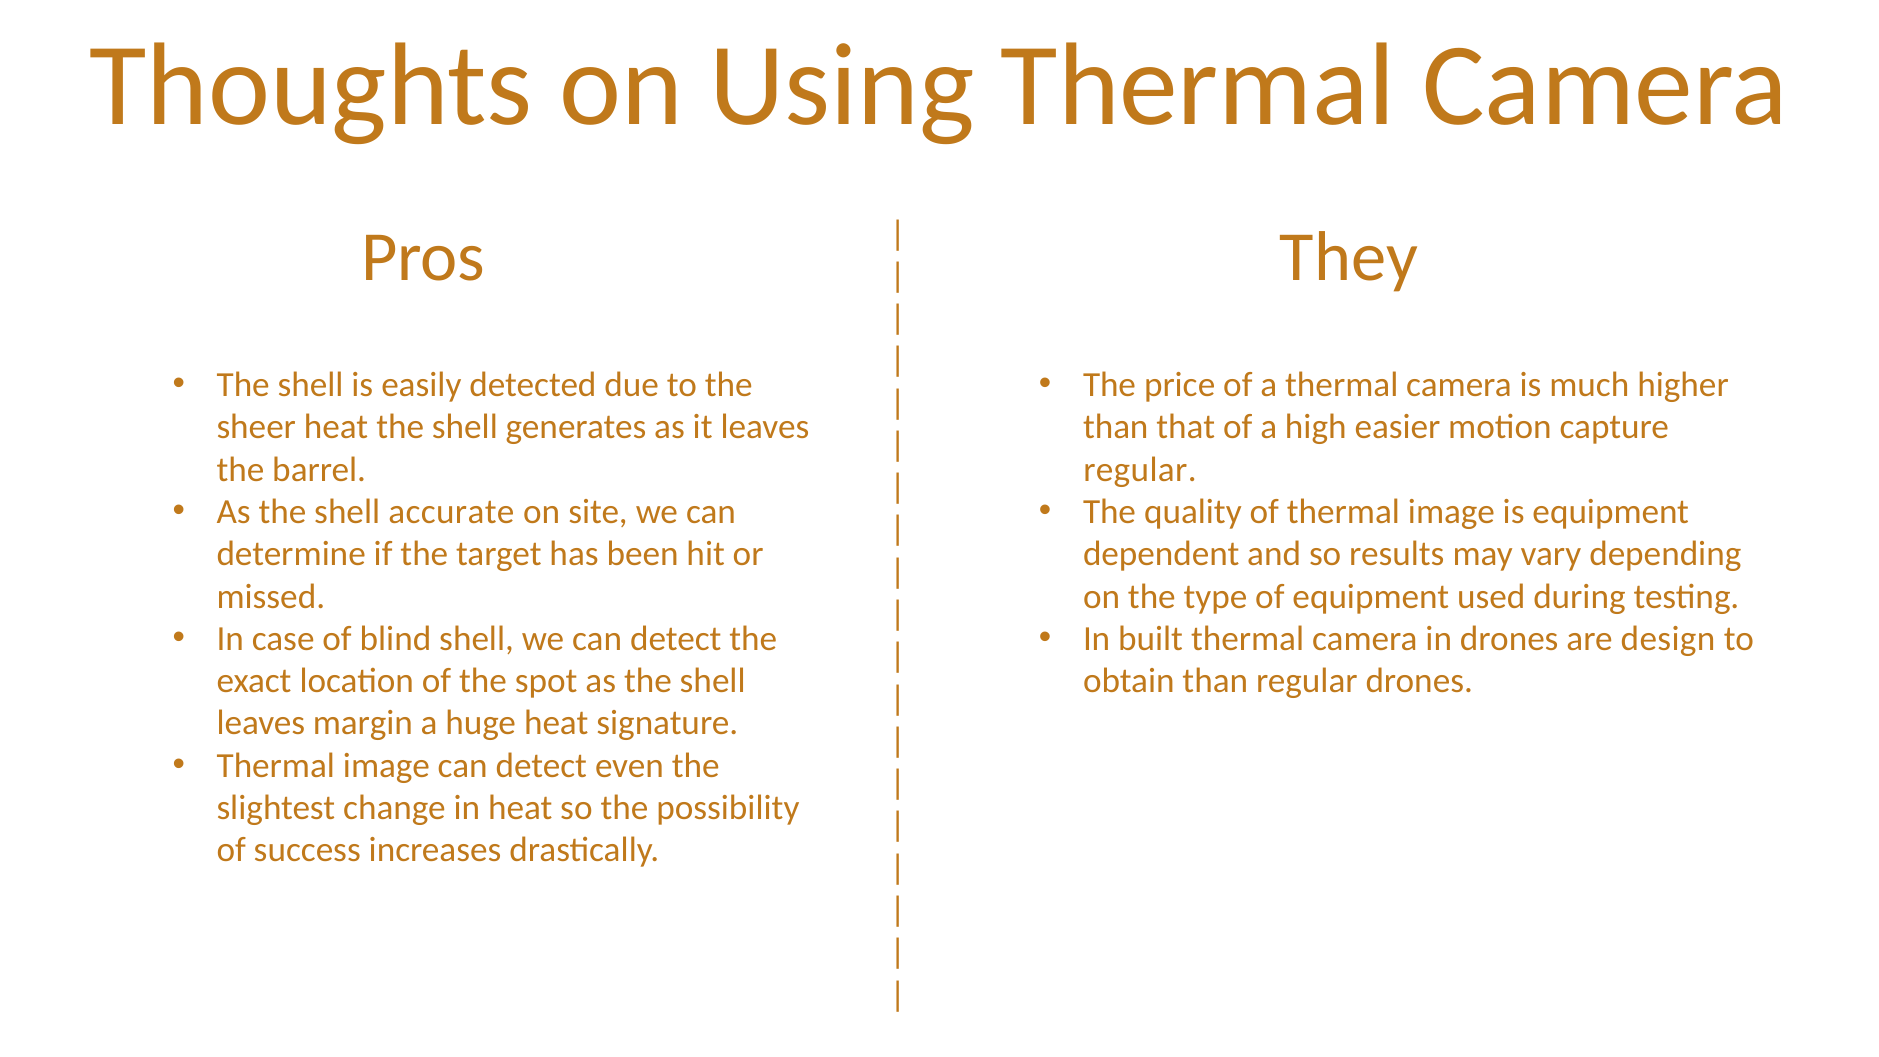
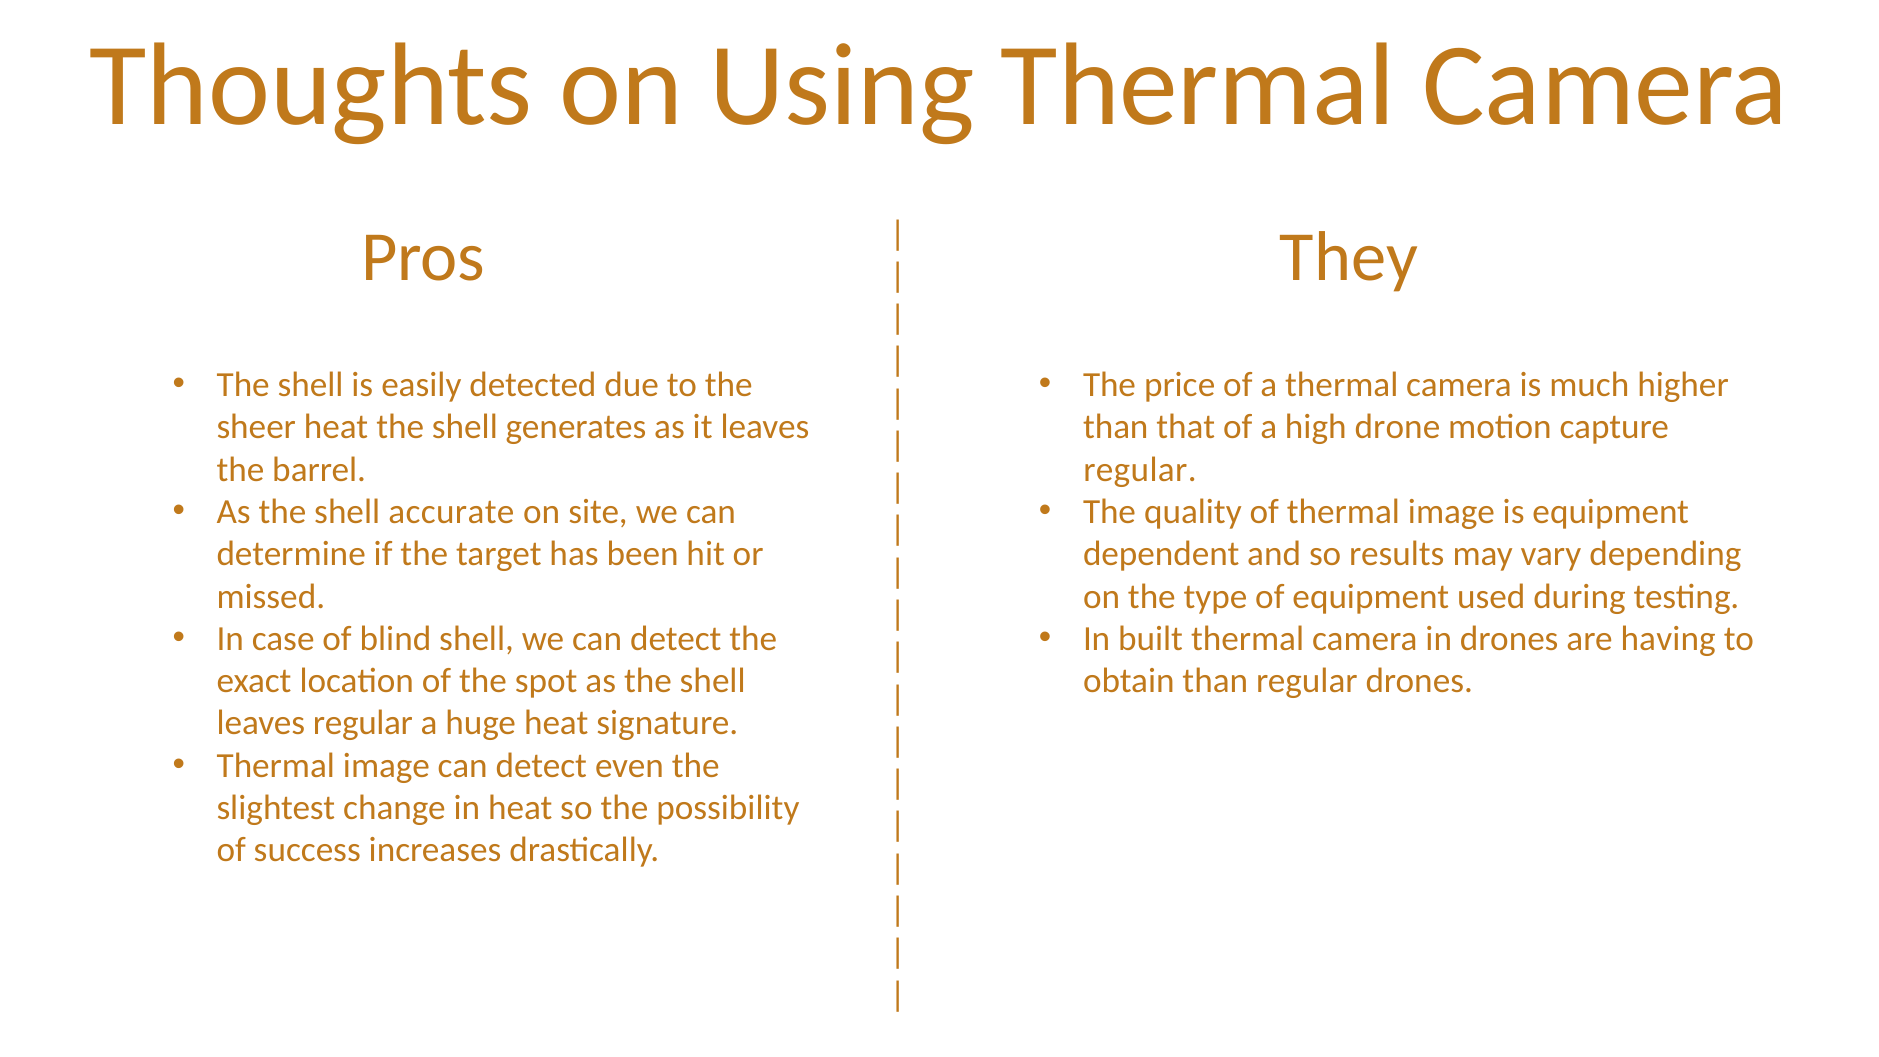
easier: easier -> drone (1397, 427)
design: design -> having (1668, 639)
leaves margin: margin -> regular (363, 723)
